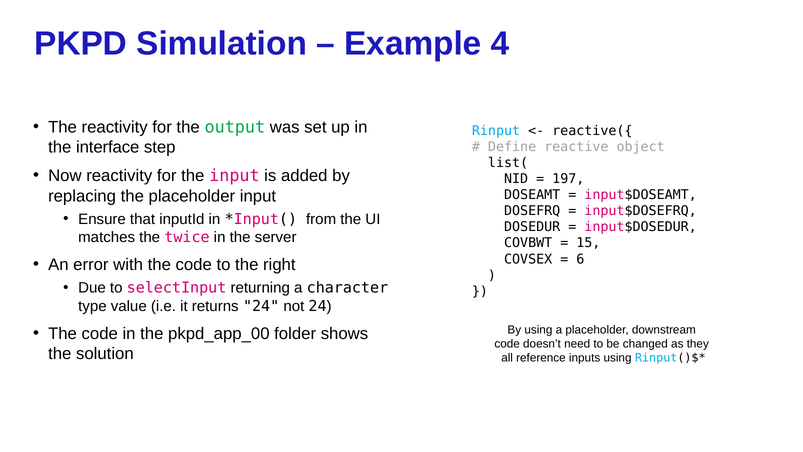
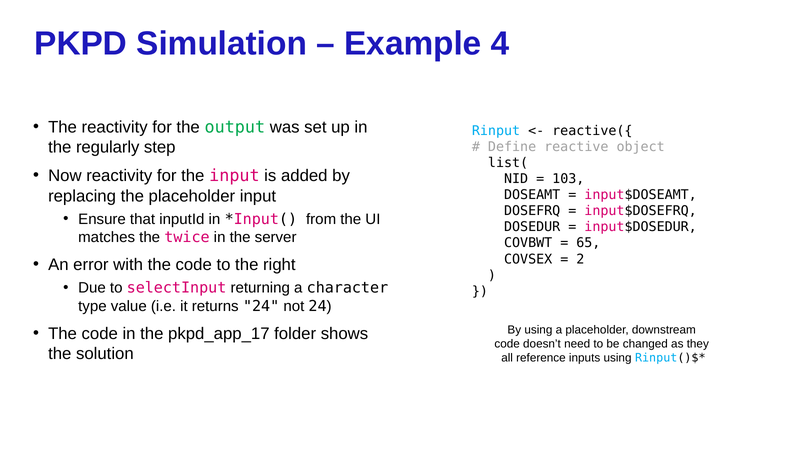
interface: interface -> regularly (108, 147)
197: 197 -> 103 (568, 179)
15: 15 -> 65 (588, 243)
6: 6 -> 2 (580, 259)
pkpd_app_00: pkpd_app_00 -> pkpd_app_17 (219, 333)
